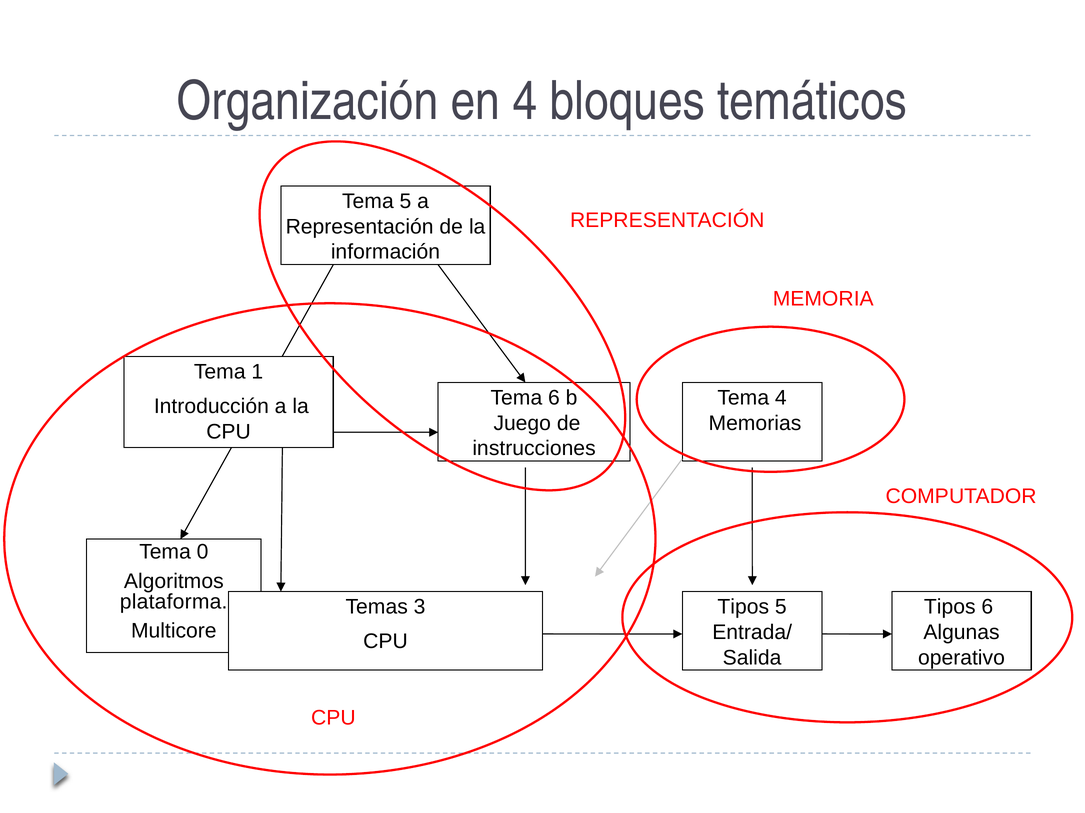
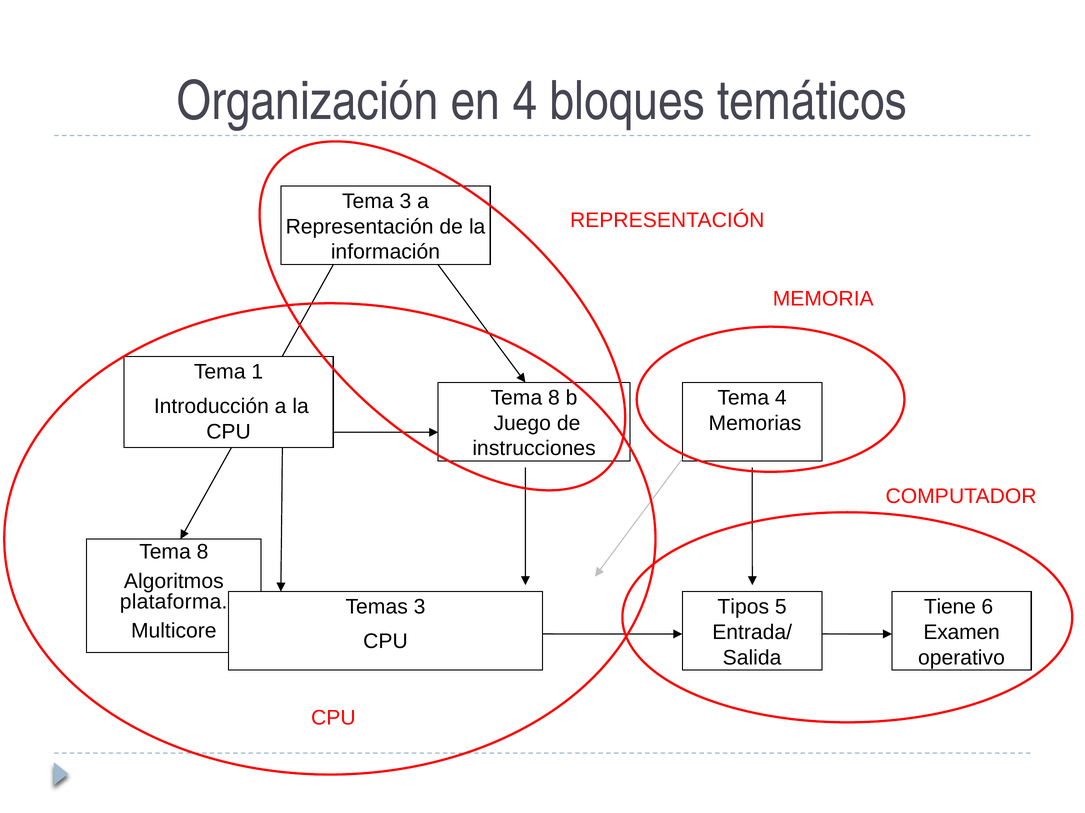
Tema 5: 5 -> 3 (405, 201)
6: 6 -> 8 (554, 398)
0: 0 -> 8 (203, 552)
Tipos: Tipos -> Tiene (950, 608)
Algunas: Algunas -> Examen (962, 633)
